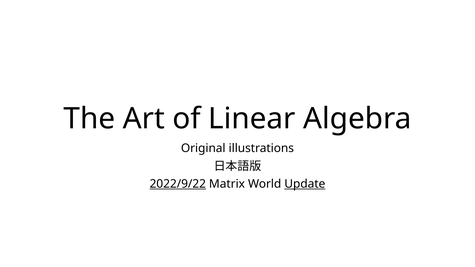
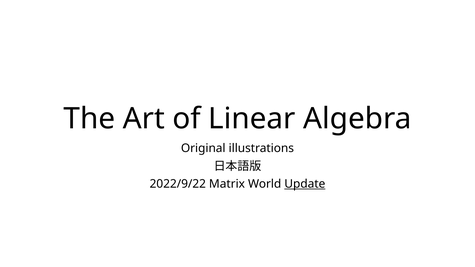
2022/9/22 underline: present -> none (178, 184)
